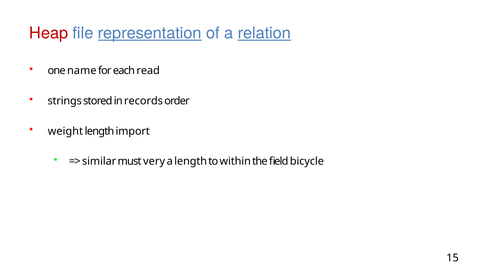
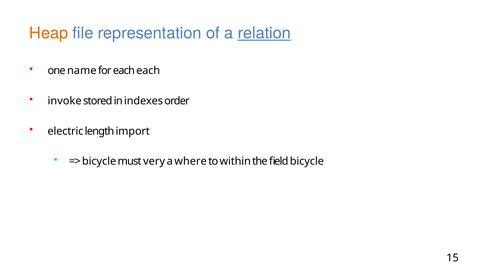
Heap colour: red -> orange (49, 33)
representation underline: present -> none (150, 33)
each read: read -> each (148, 71)
strings: strings -> invoke (65, 101)
records: records -> indexes (144, 101)
weight: weight -> electric (65, 131)
similar: similar -> bicycle (99, 162)
a length: length -> where (191, 162)
